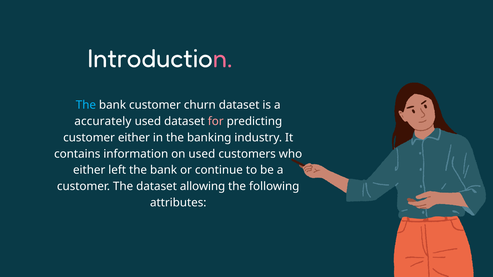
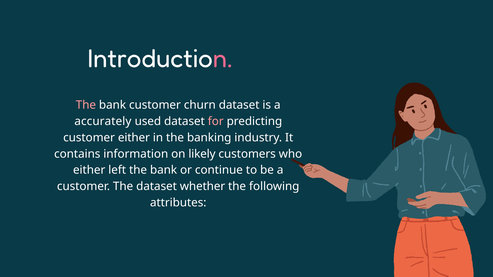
The colour: light blue -> pink (86, 105)
on used: used -> likely (202, 154)
allowing: allowing -> whether (203, 187)
